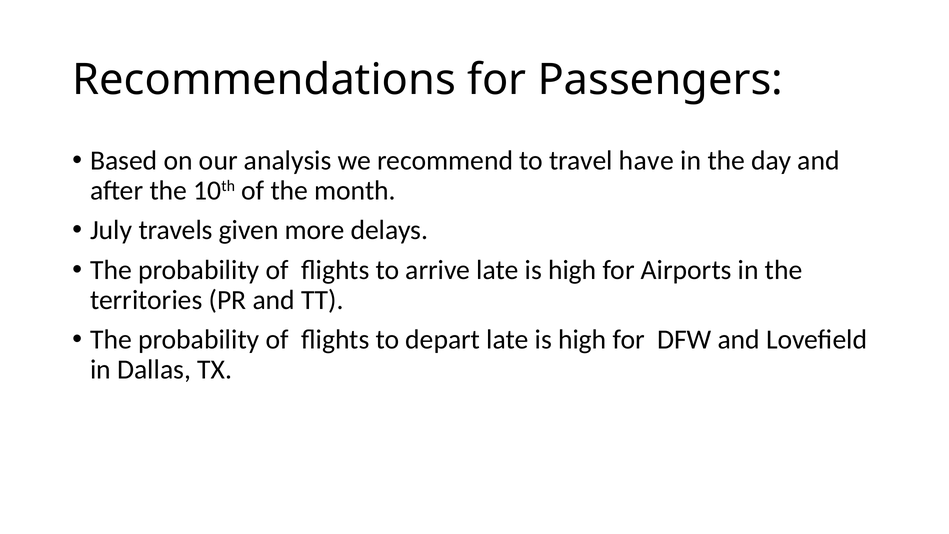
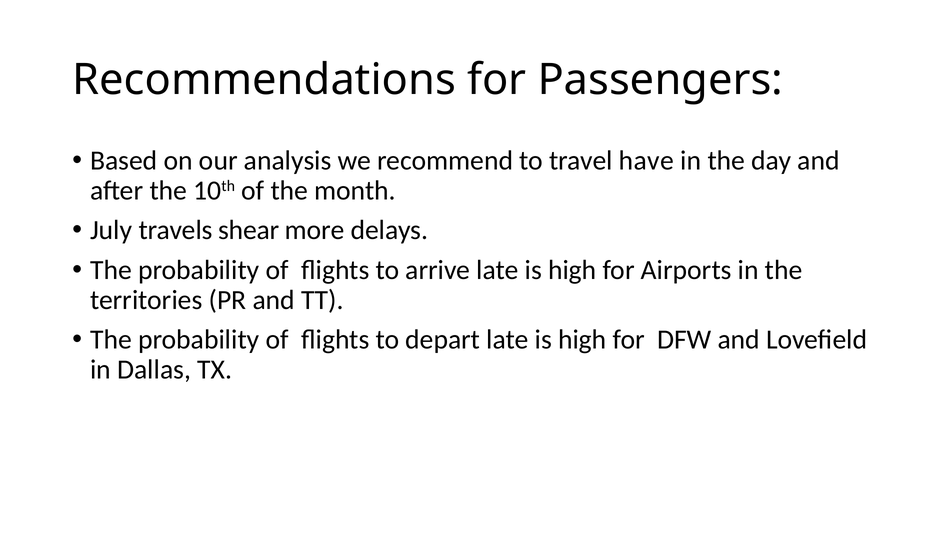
given: given -> shear (249, 230)
